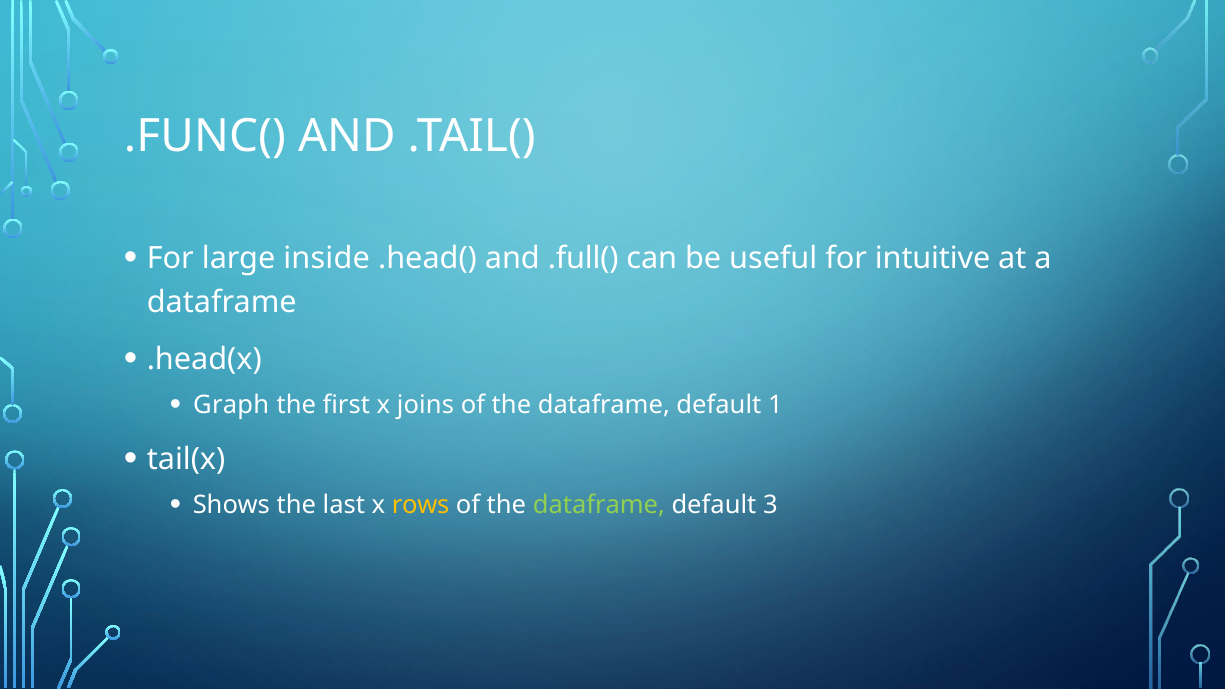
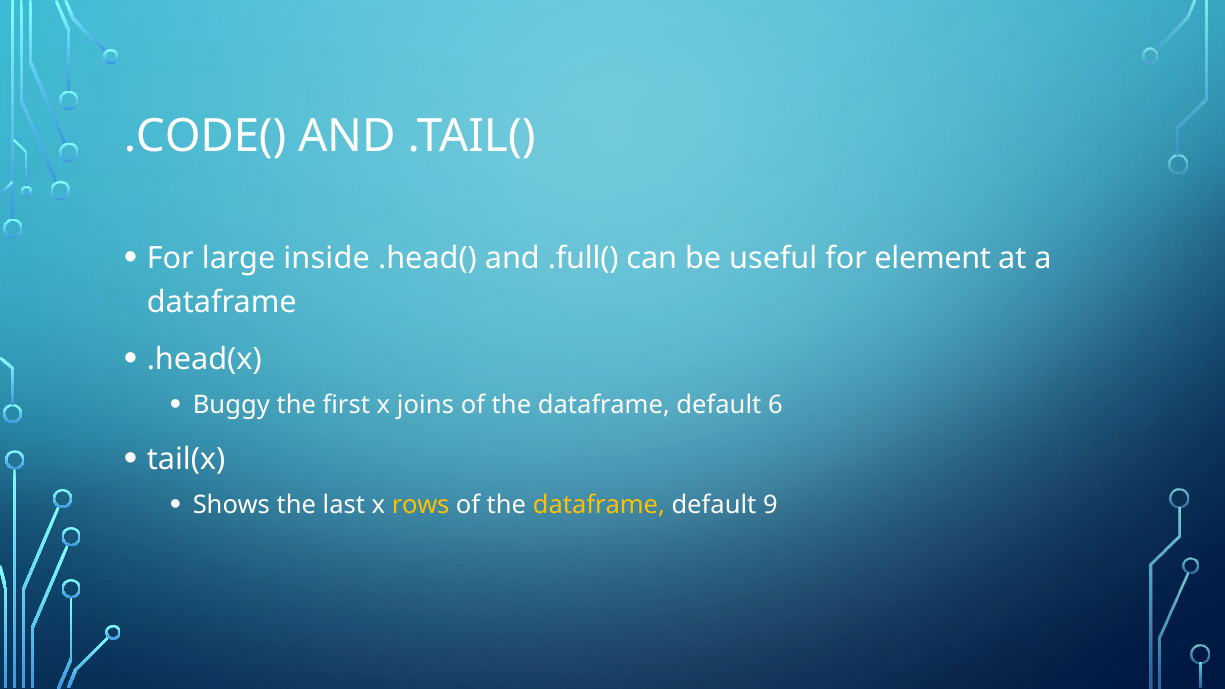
.FUNC(: .FUNC( -> .CODE( (205, 136)
intuitive: intuitive -> element (933, 258)
Graph: Graph -> Buggy (231, 405)
1: 1 -> 6 (775, 405)
dataframe colour: light green -> yellow (599, 505)
3: 3 -> 9 (770, 505)
